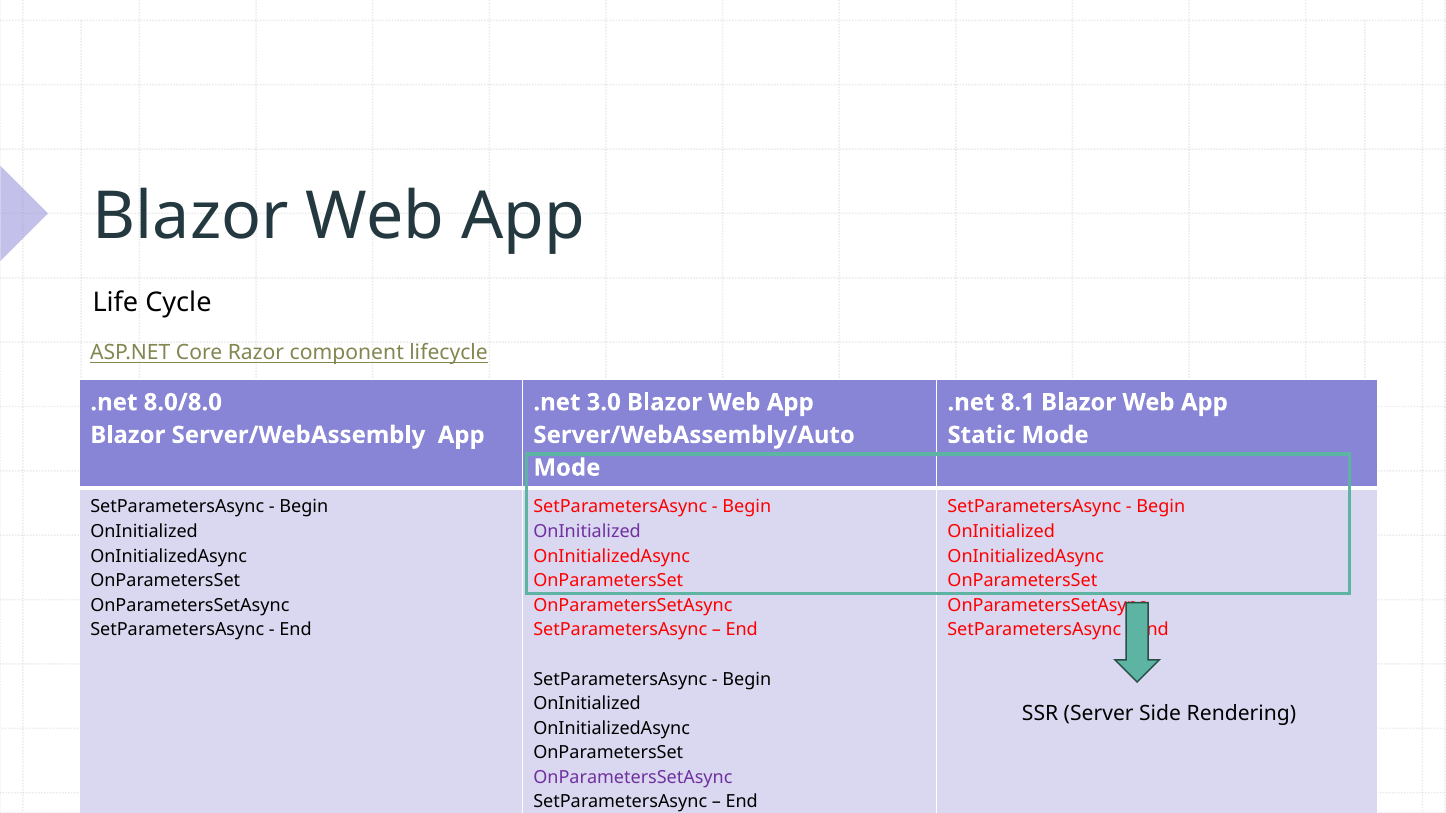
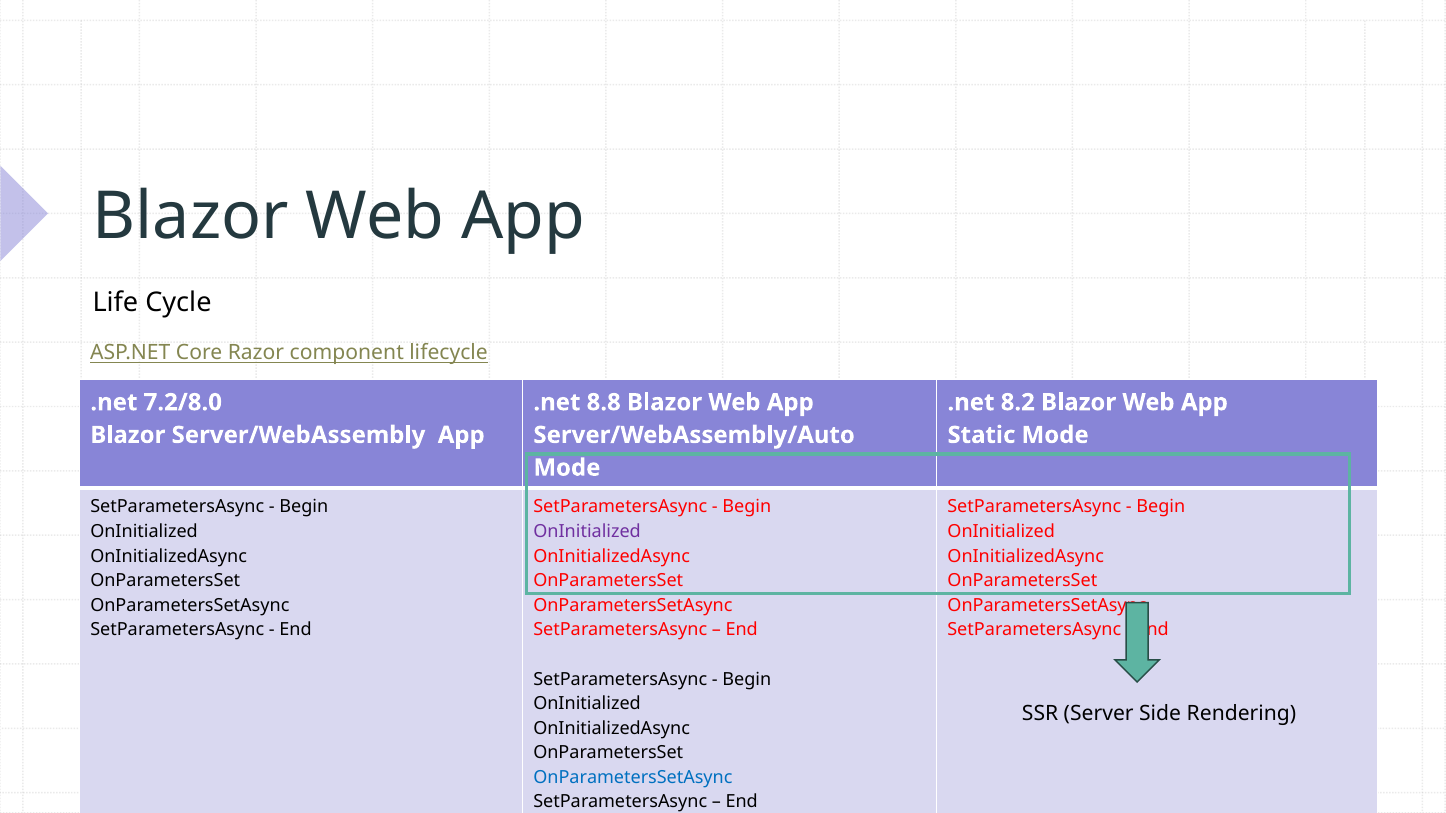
8.0/8.0: 8.0/8.0 -> 7.2/8.0 (183, 403)
3.0: 3.0 -> 8.8 (604, 403)
8.1: 8.1 -> 8.2 (1018, 403)
OnParametersSetAsync colour: purple -> blue (633, 778)
